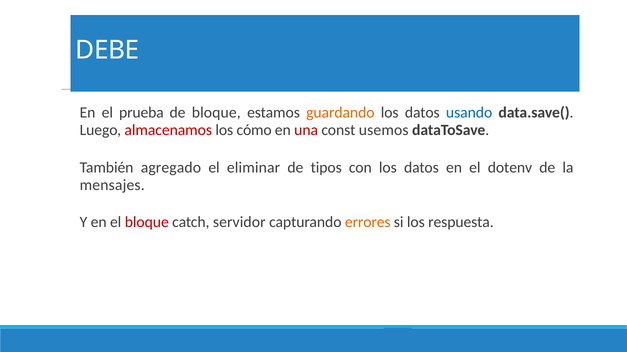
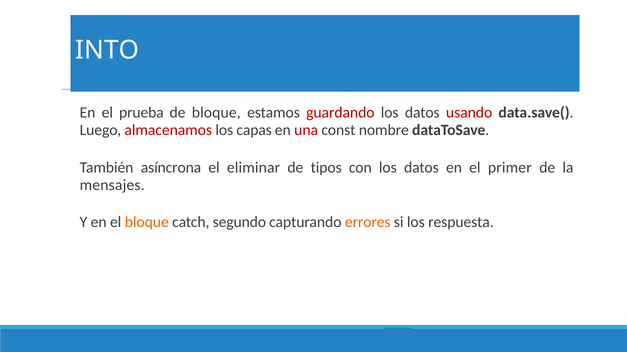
DEBE: DEBE -> INTO (107, 50)
guardando colour: orange -> red (340, 113)
usando colour: blue -> red (469, 113)
cómo: cómo -> capas (254, 131)
usemos: usemos -> nombre (384, 131)
agregado: agregado -> asíncrona (171, 168)
dotenv: dotenv -> primer (510, 168)
bloque colour: red -> orange (147, 223)
servidor: servidor -> segundo (239, 223)
